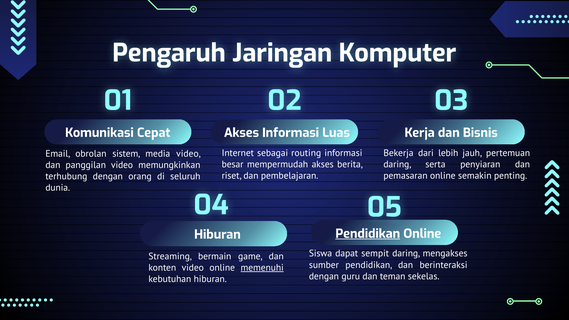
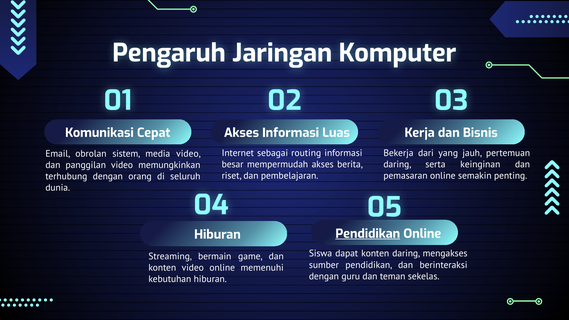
lebih: lebih -> yang (448, 153)
penyiaran: penyiaran -> keinginan (480, 165)
dapat sempit: sempit -> konten (375, 254)
memenuhi underline: present -> none (262, 268)
